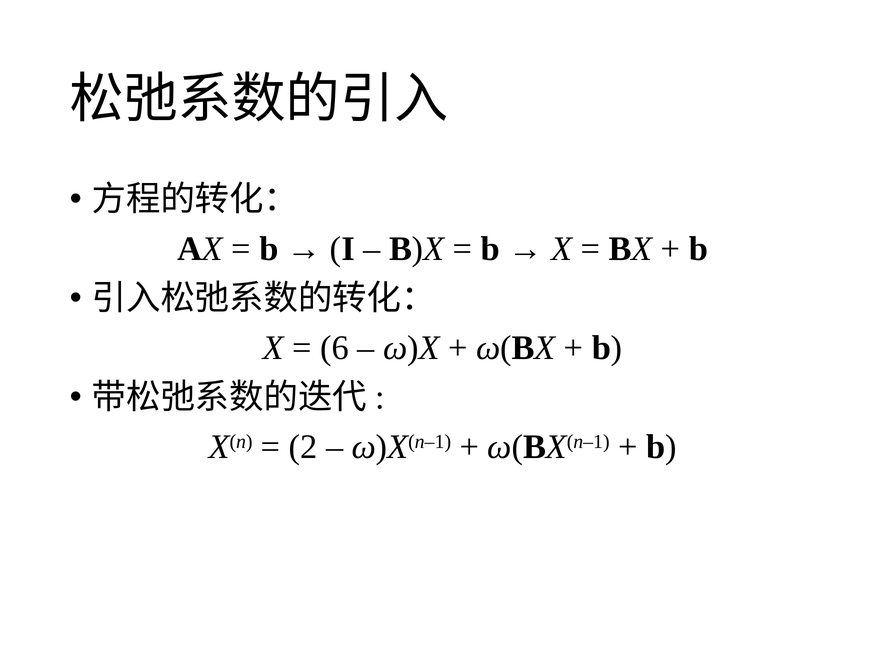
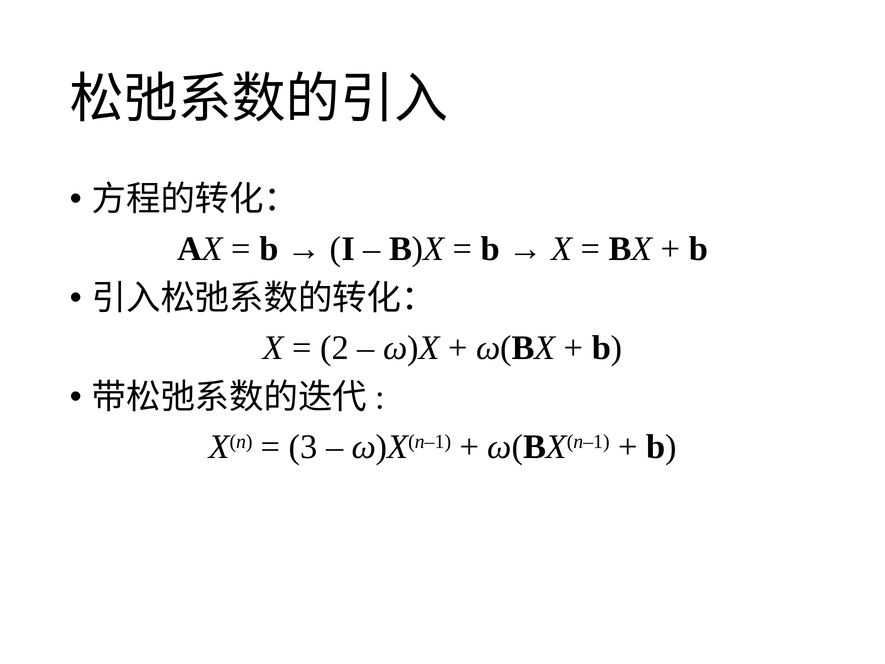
6: 6 -> 2 (335, 348)
2: 2 -> 3 (303, 447)
